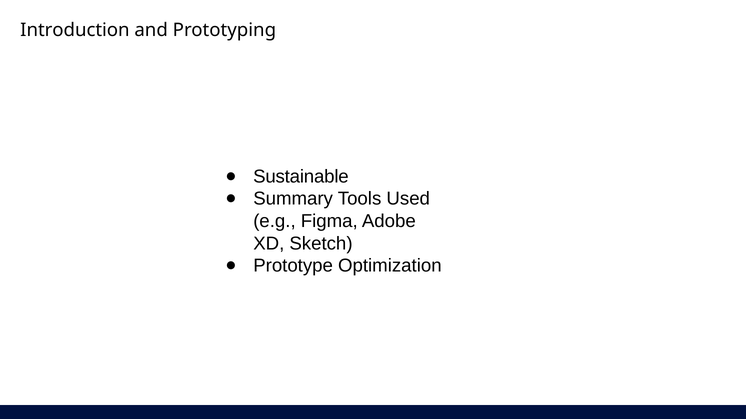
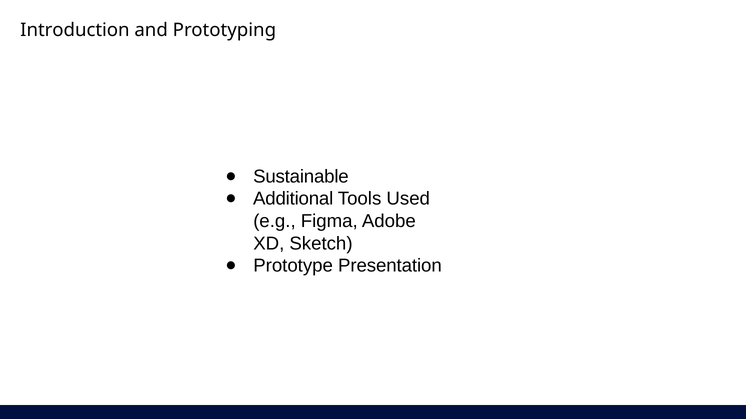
Summary: Summary -> Additional (293, 199)
Optimization: Optimization -> Presentation (390, 266)
